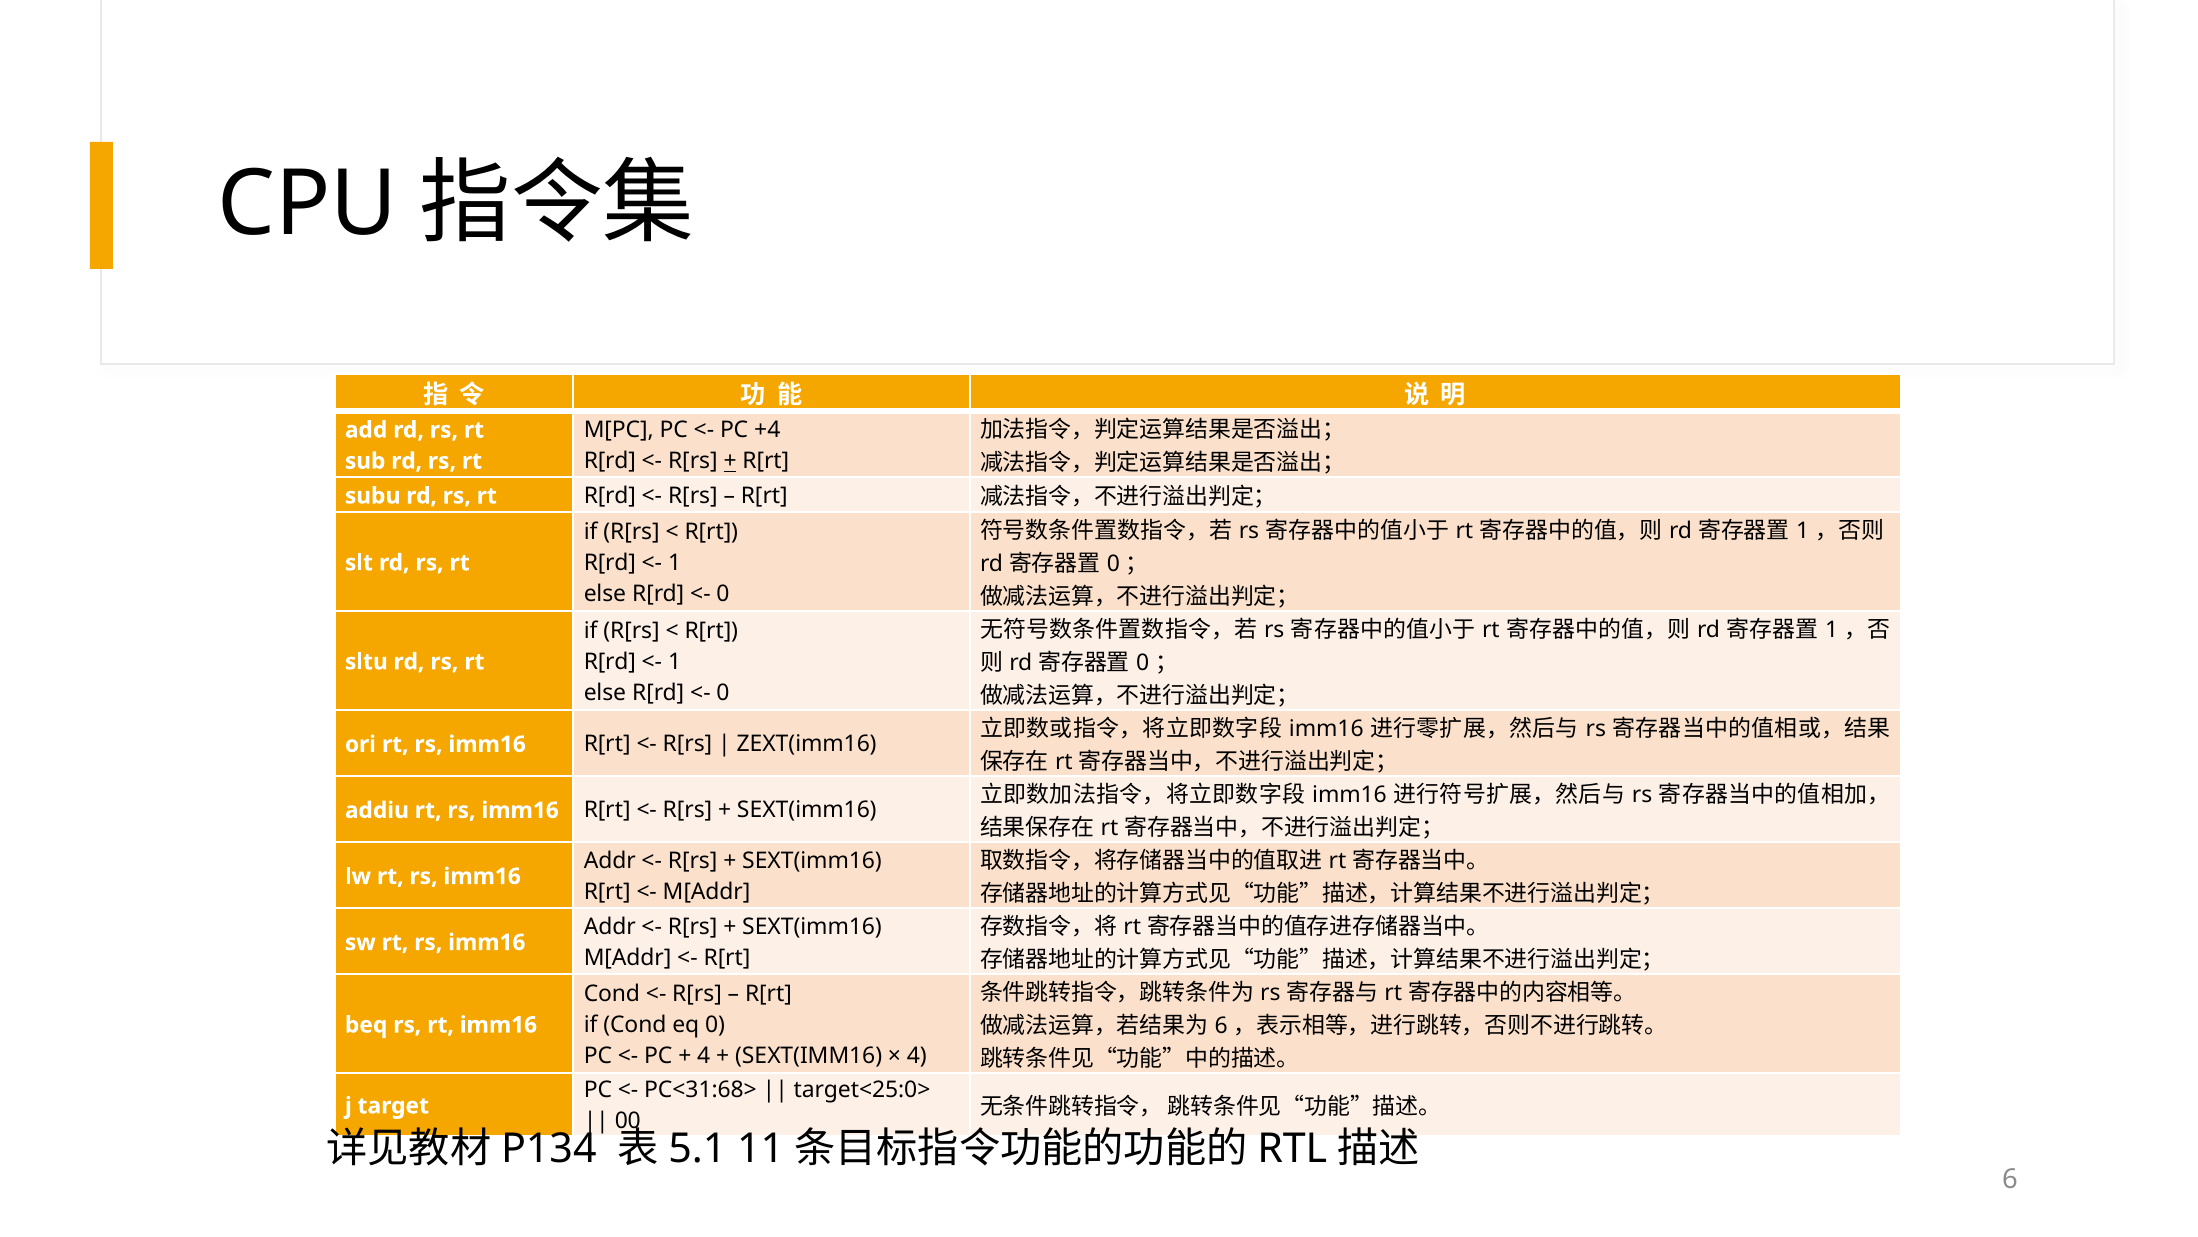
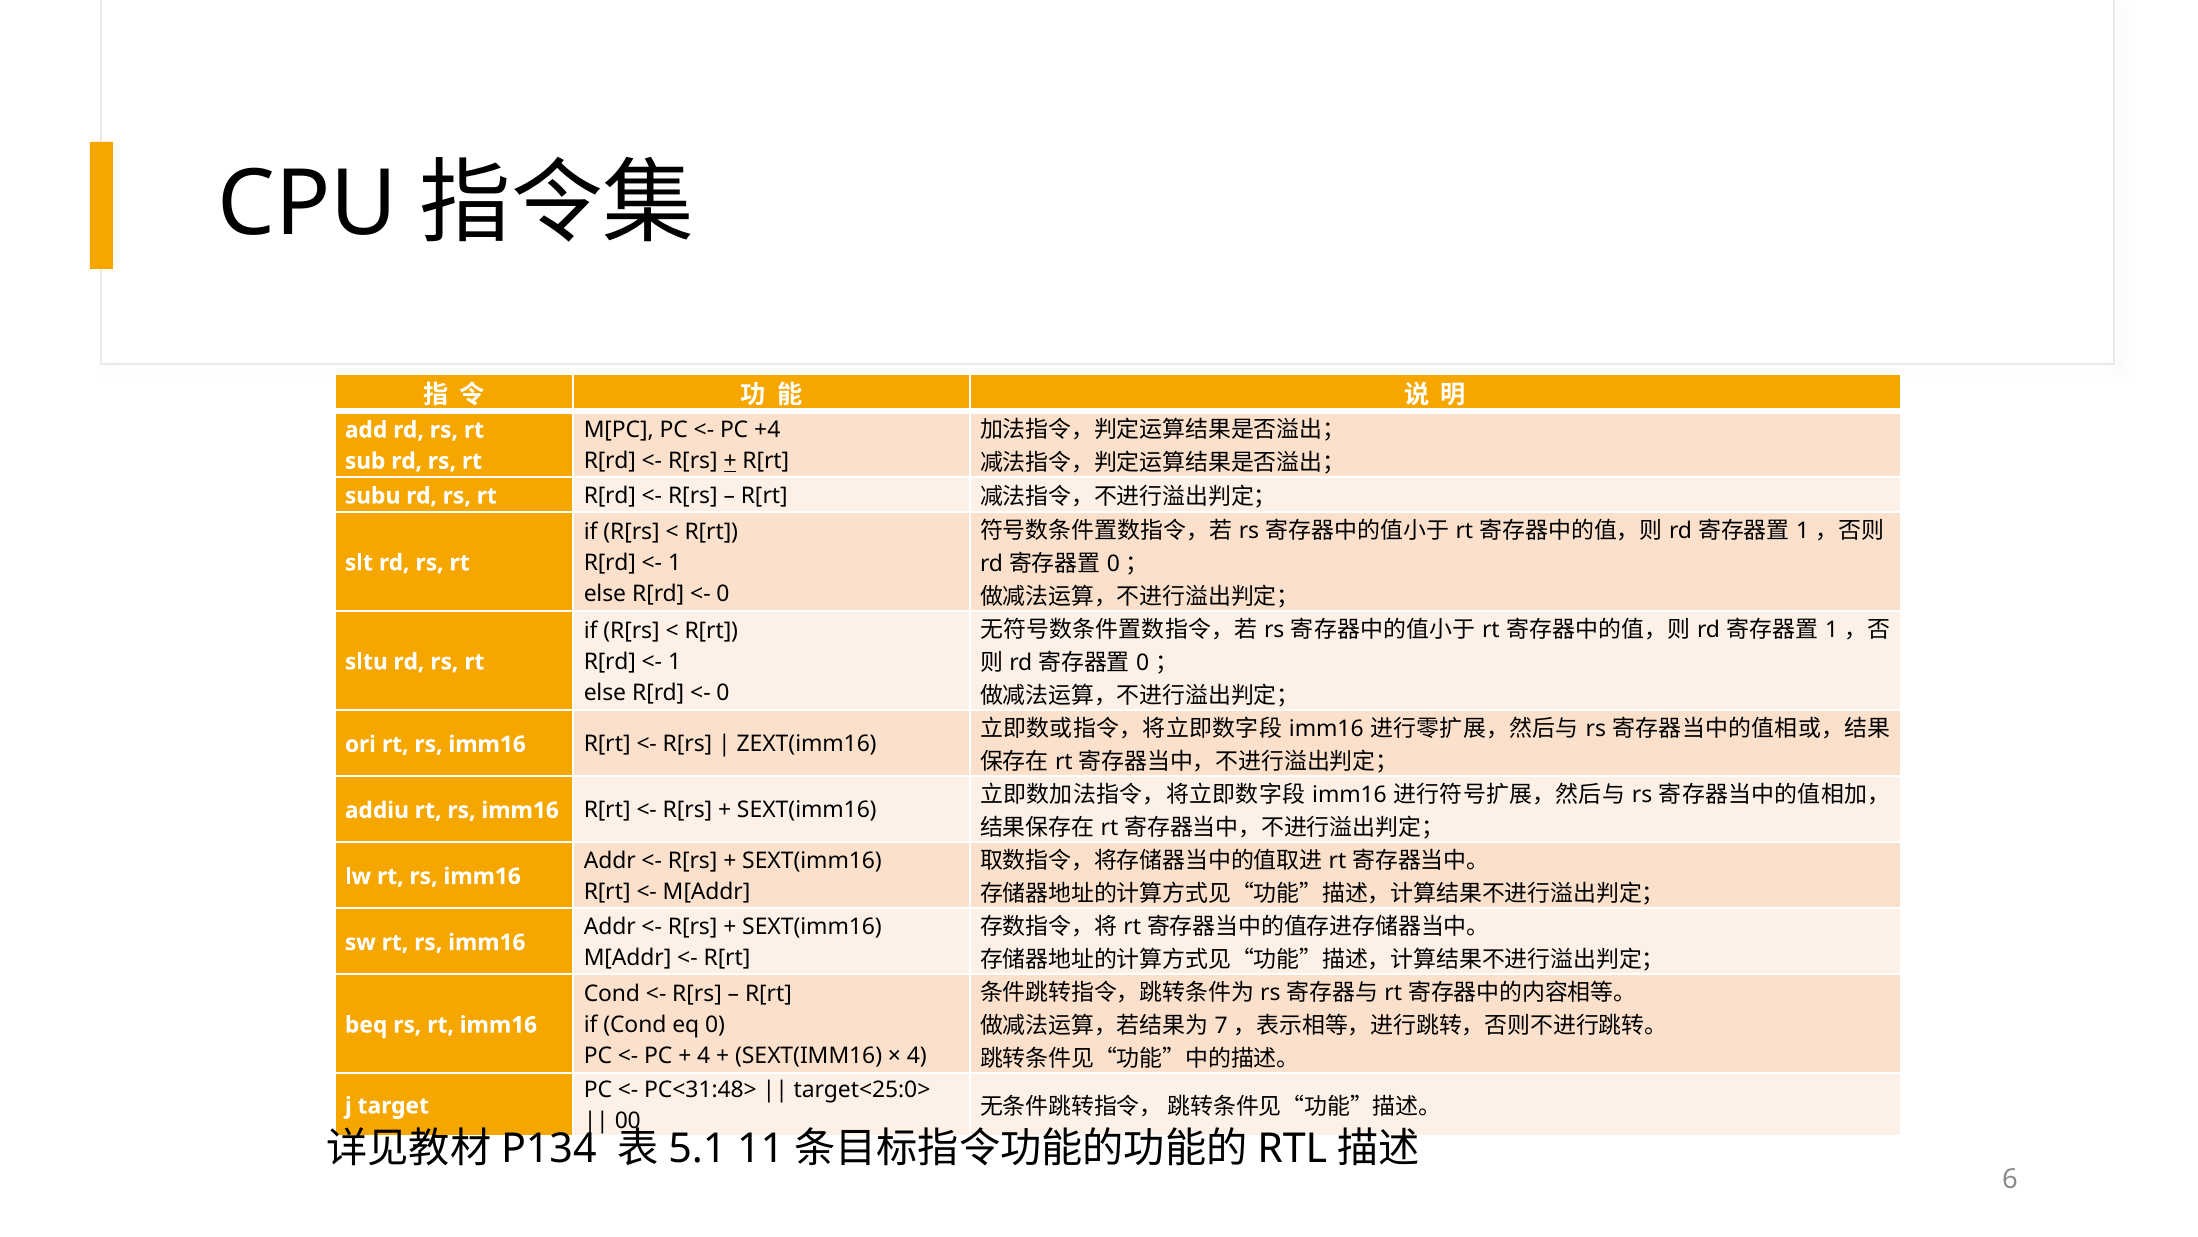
6: 6 -> 7 (1221, 1025)
PC<31:68>: PC<31:68> -> PC<31:48> (701, 1090)
